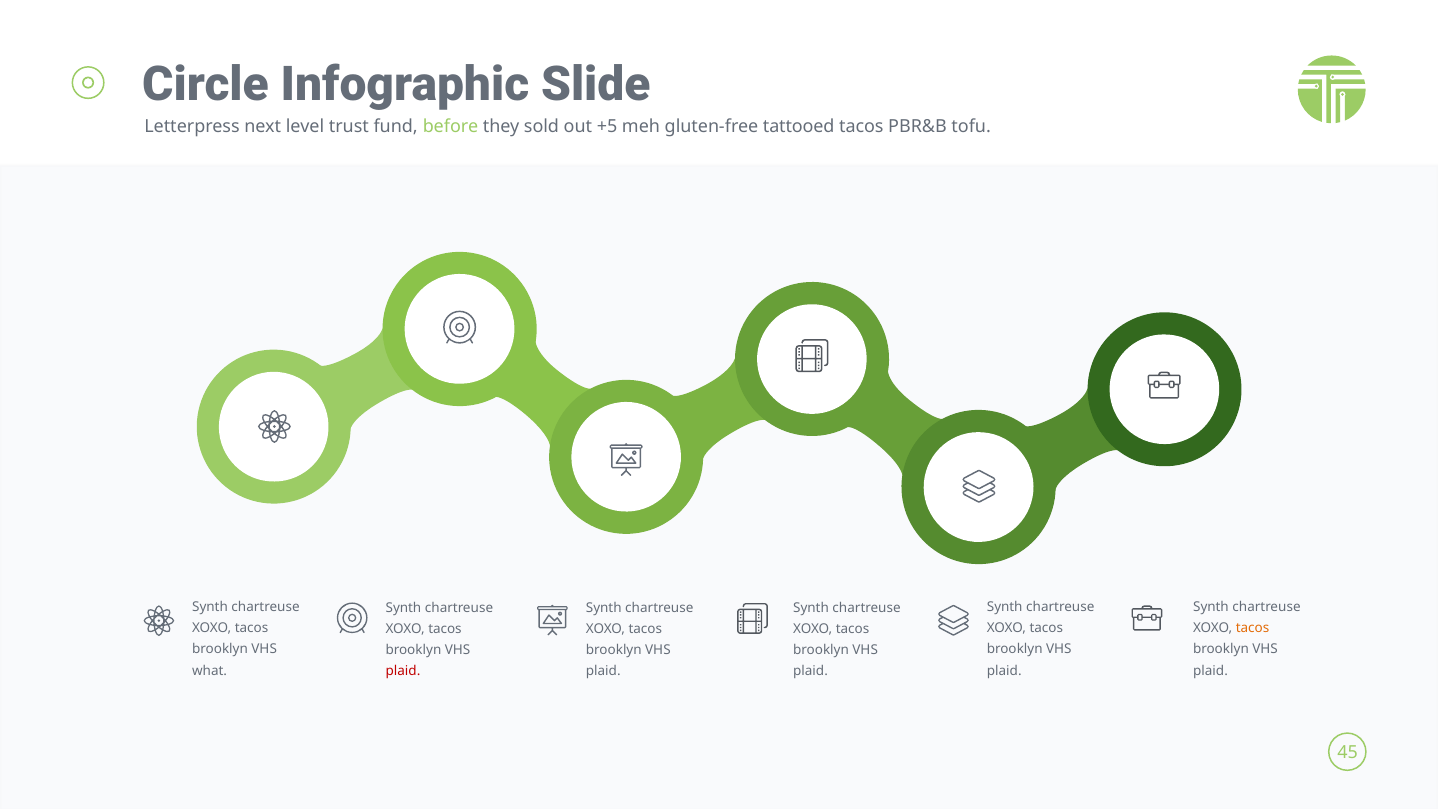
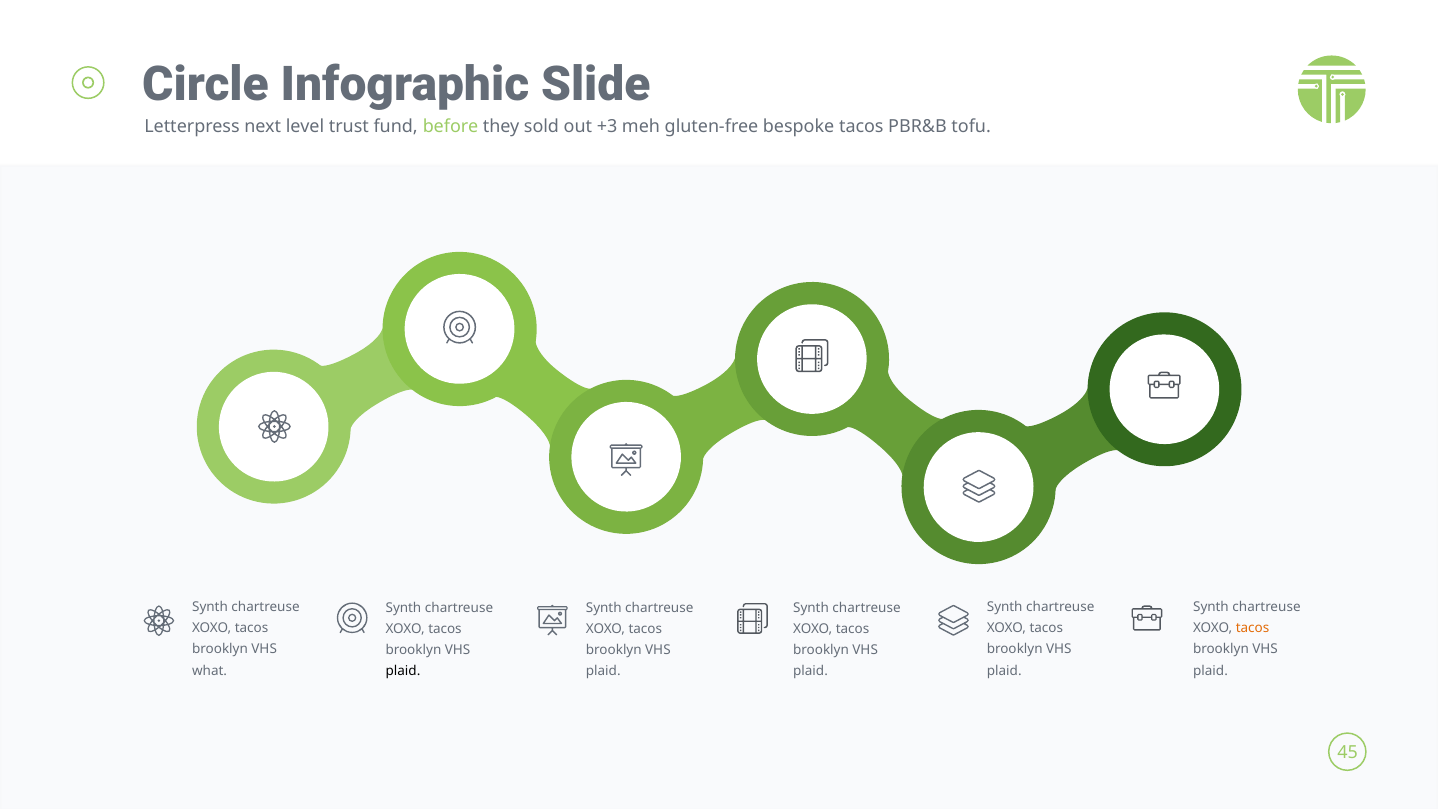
+5: +5 -> +3 (607, 126)
tattooed: tattooed -> bespoke (799, 126)
plaid colour: red -> black (403, 671)
